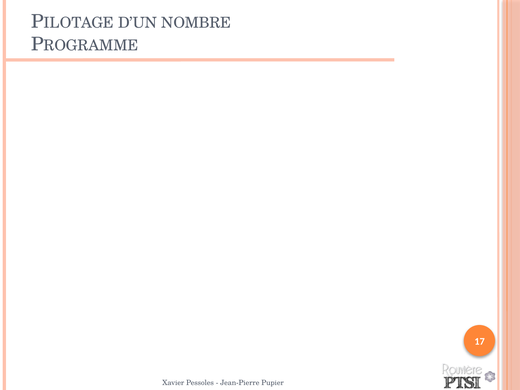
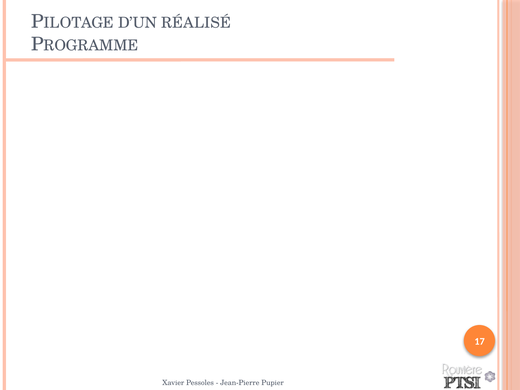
NOMBRE: NOMBRE -> RÉALISÉ (196, 23)
